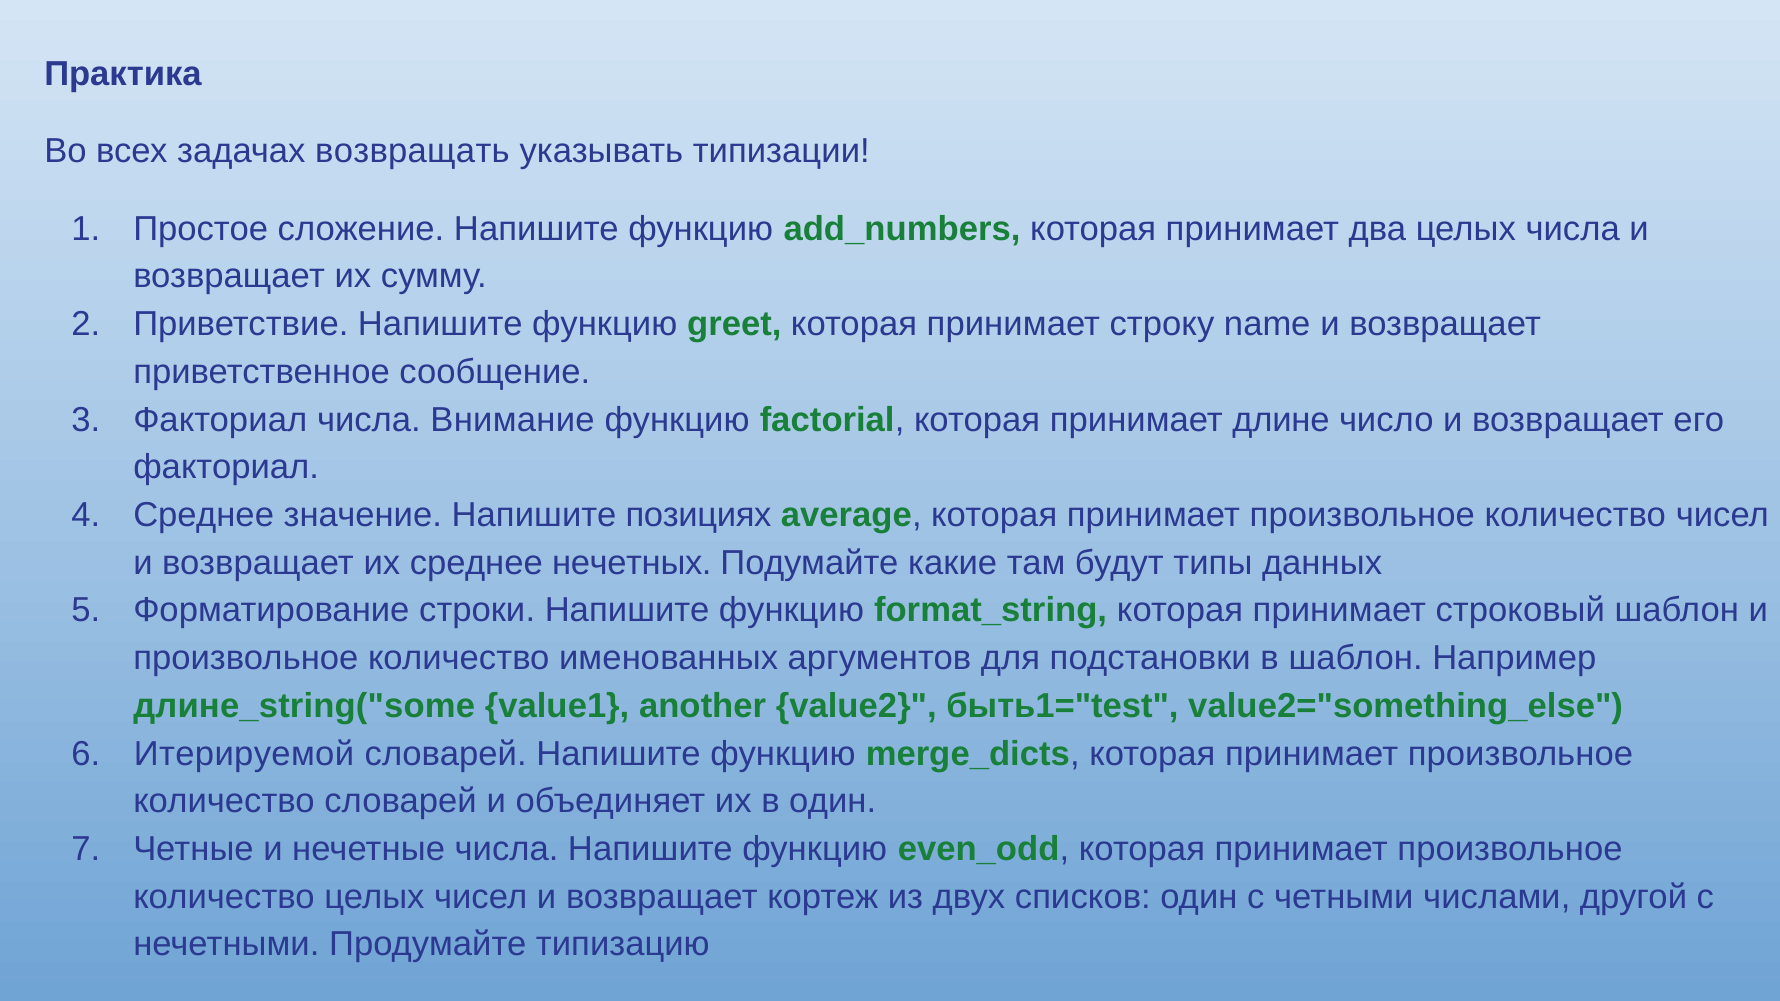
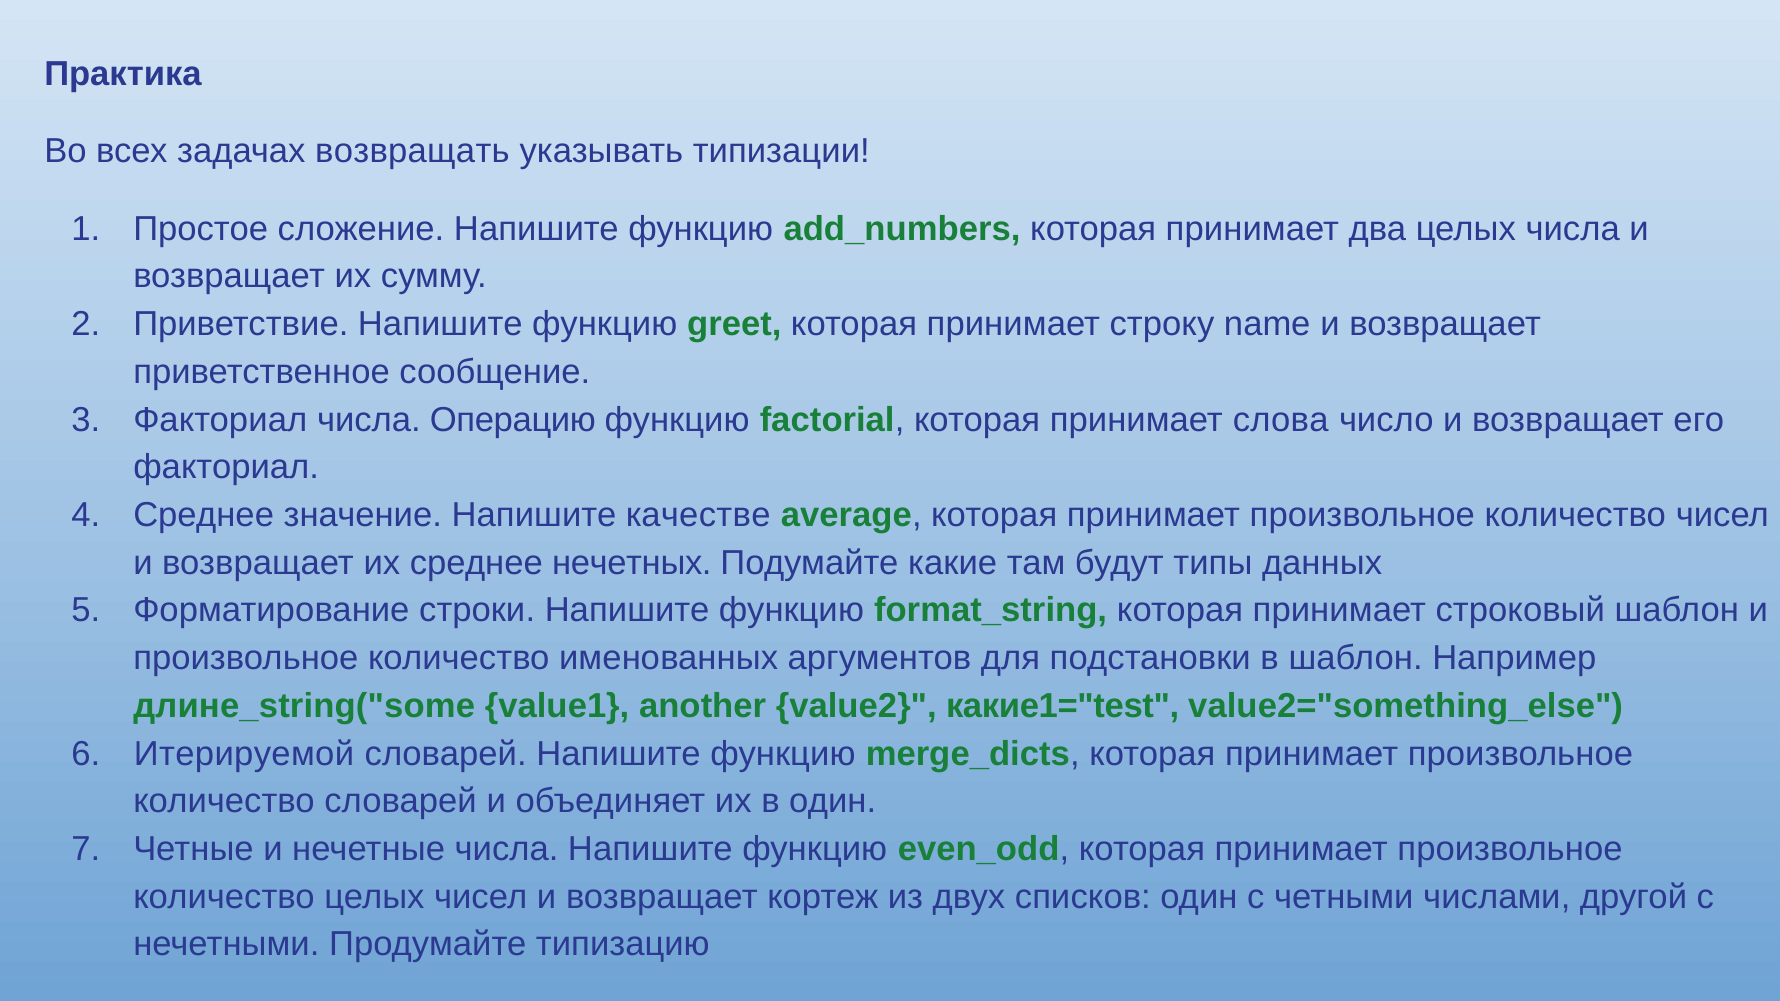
Внимание: Внимание -> Операцию (513, 420)
длине: длине -> слова (1281, 420)
позициях: позициях -> качестве (698, 515)
быть1="test: быть1="test -> какие1="test (1063, 706)
